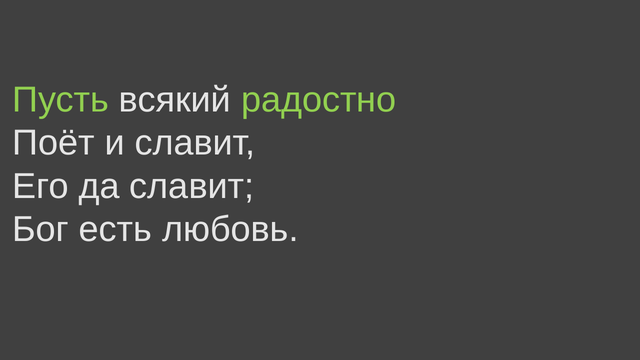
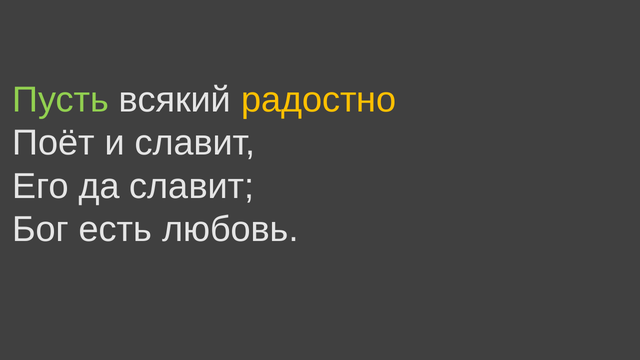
радостно colour: light green -> yellow (319, 100)
